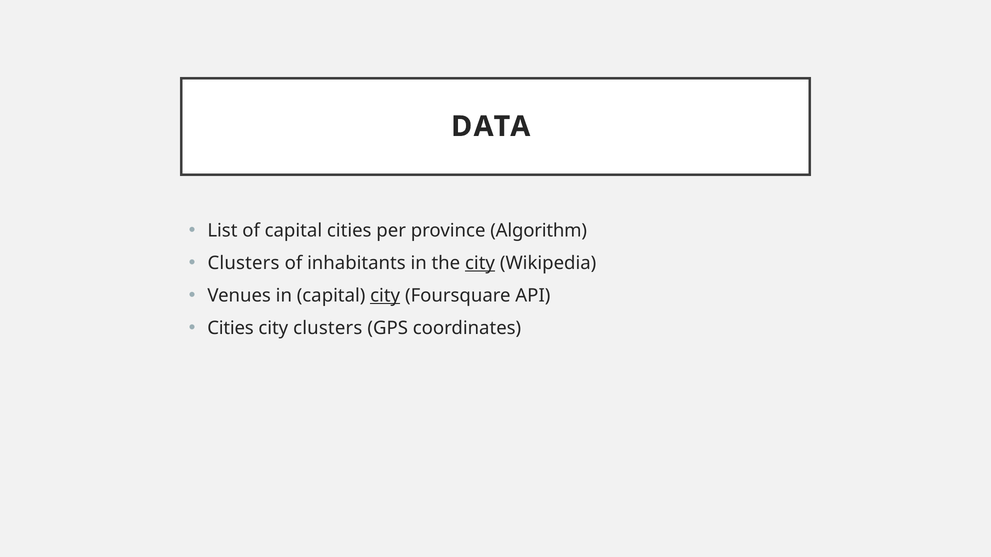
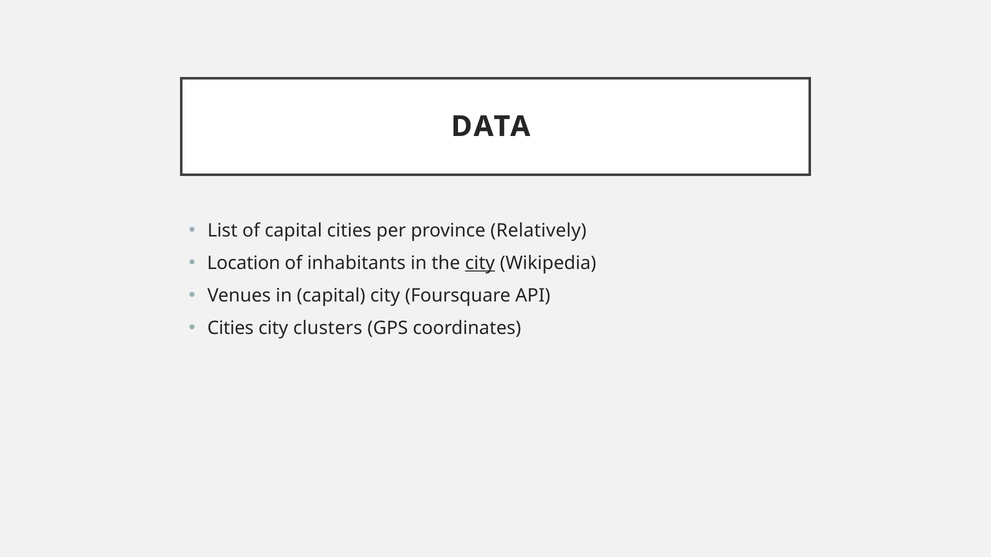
Algorithm: Algorithm -> Relatively (538, 231)
Clusters: Clusters -> Location (244, 263)
city underline: present -> none (385, 296)
